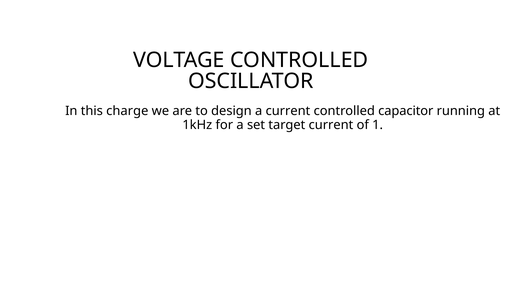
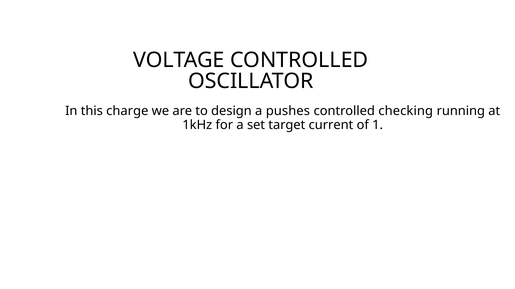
a current: current -> pushes (288, 111)
capacitor: capacitor -> checking (406, 111)
